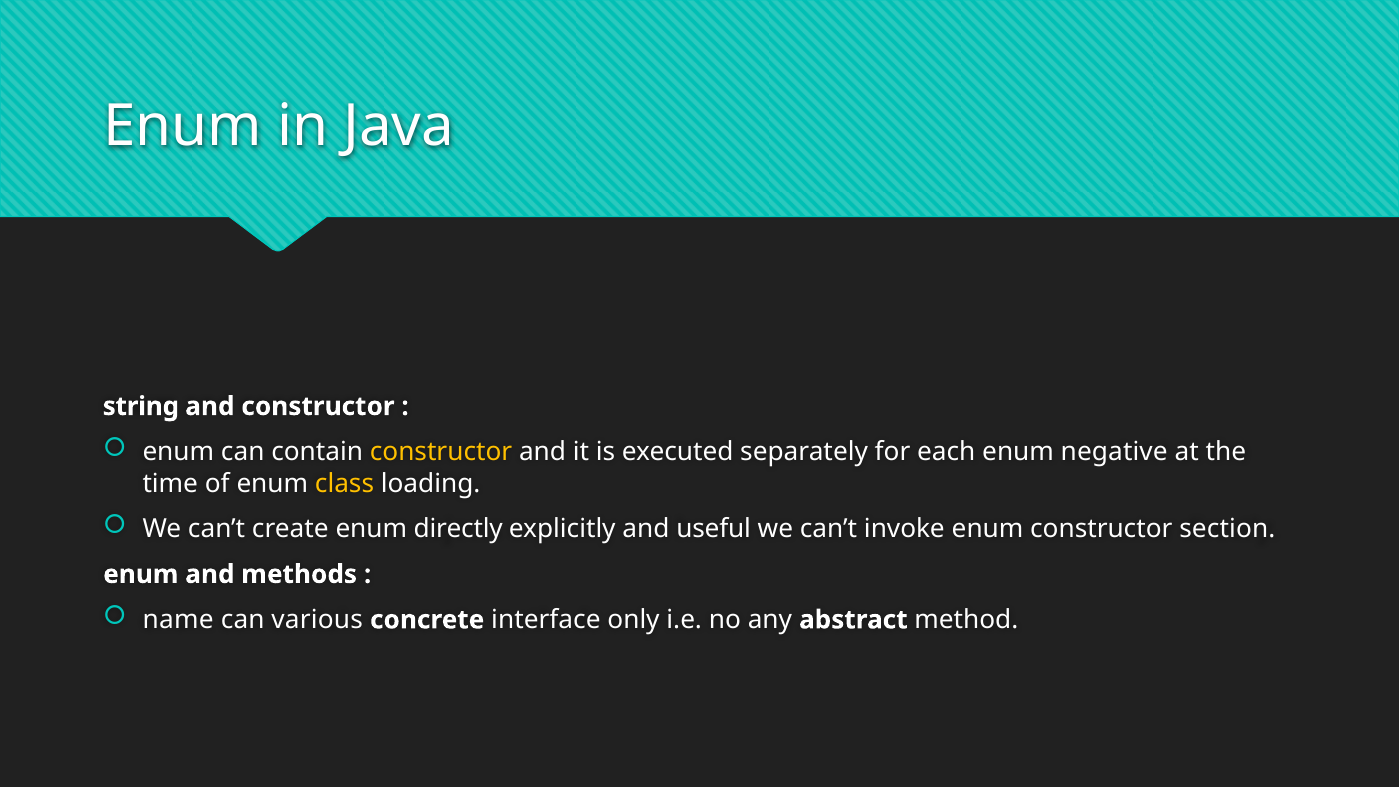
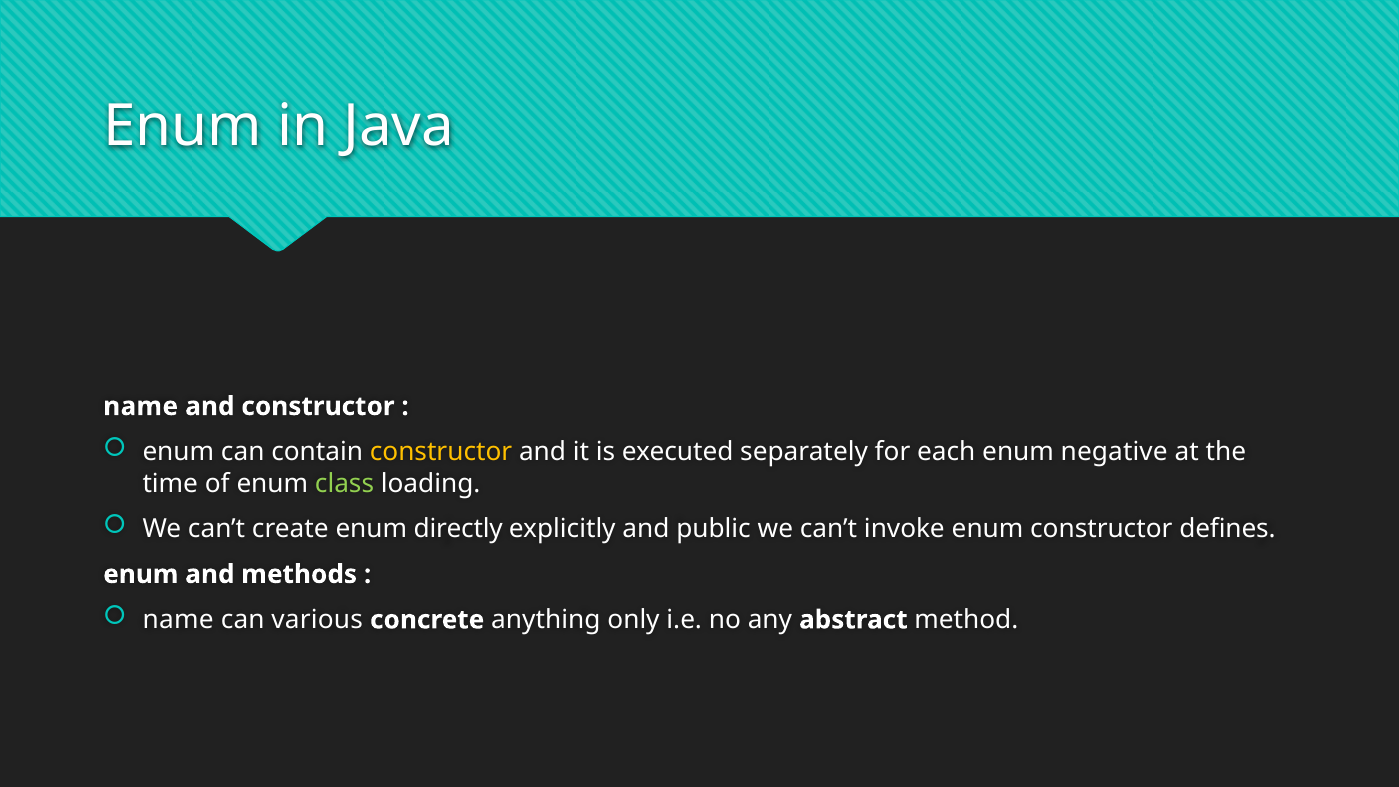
string: string -> name (141, 406)
class colour: yellow -> light green (345, 483)
useful: useful -> public (714, 529)
section: section -> defines (1227, 529)
interface: interface -> anything (546, 620)
